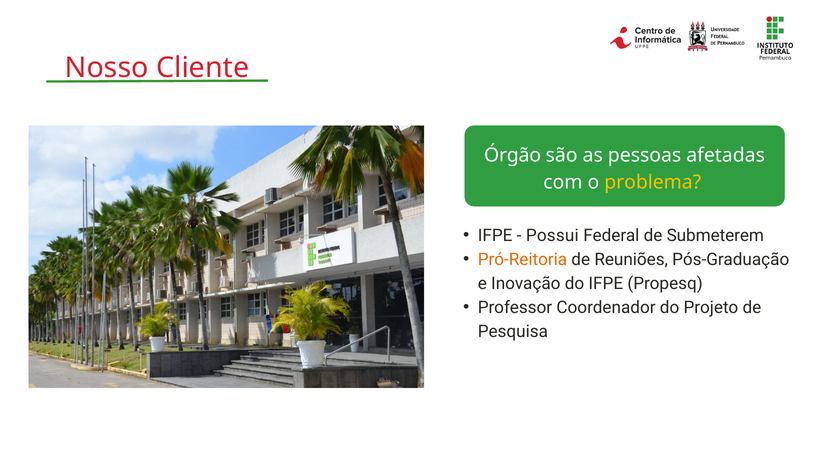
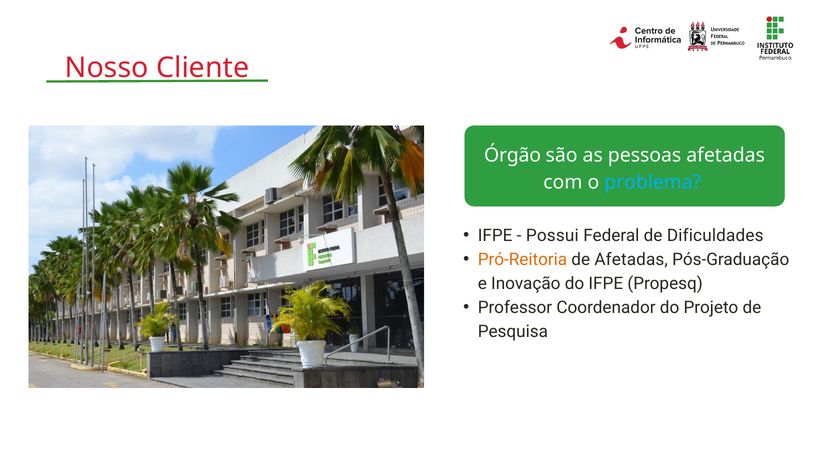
problema colour: yellow -> light blue (653, 182)
Submeterem: Submeterem -> Dificuldades (715, 235)
de Reuniões: Reuniões -> Afetadas (631, 259)
